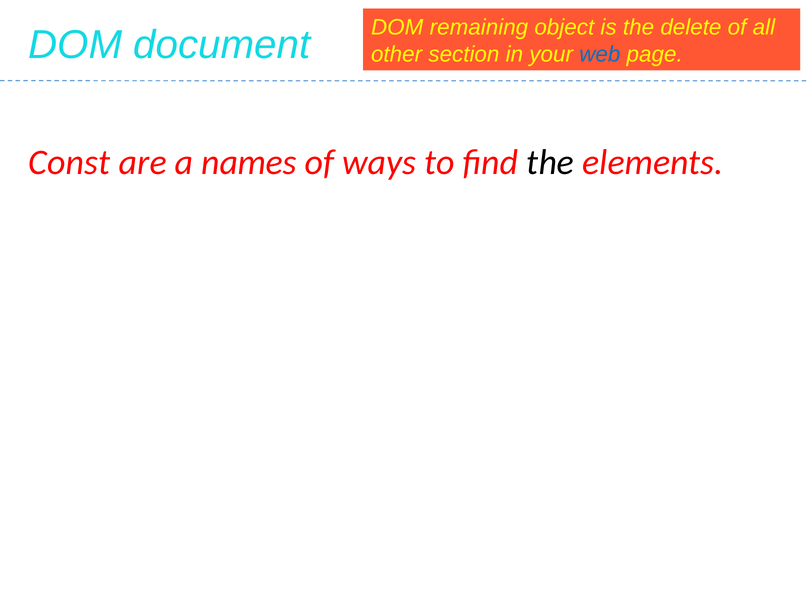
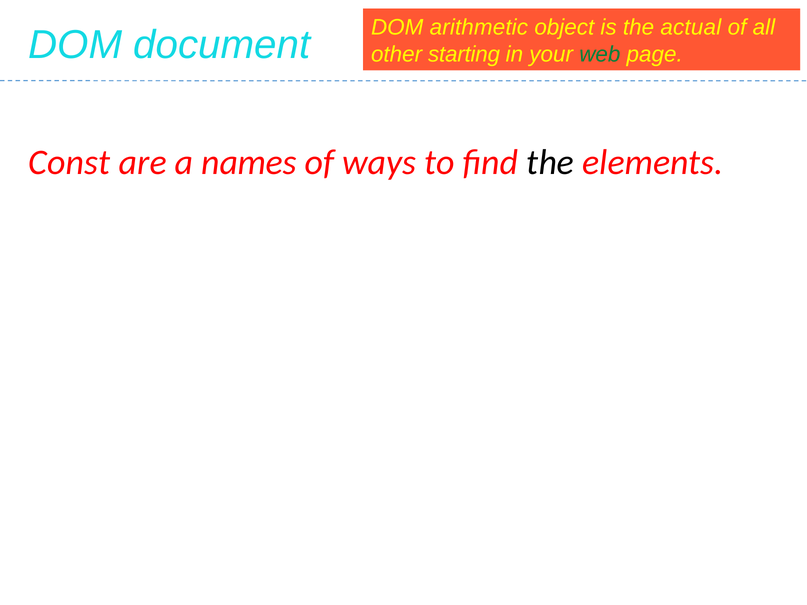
remaining: remaining -> arithmetic (479, 28)
delete: delete -> actual (691, 28)
section: section -> starting (464, 55)
web colour: blue -> green (600, 55)
